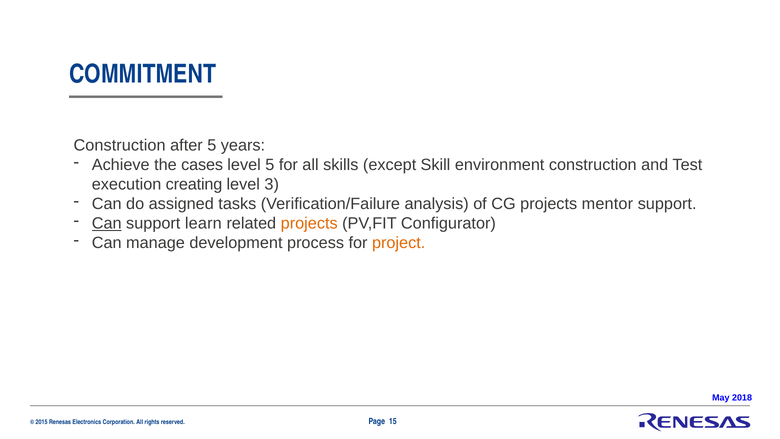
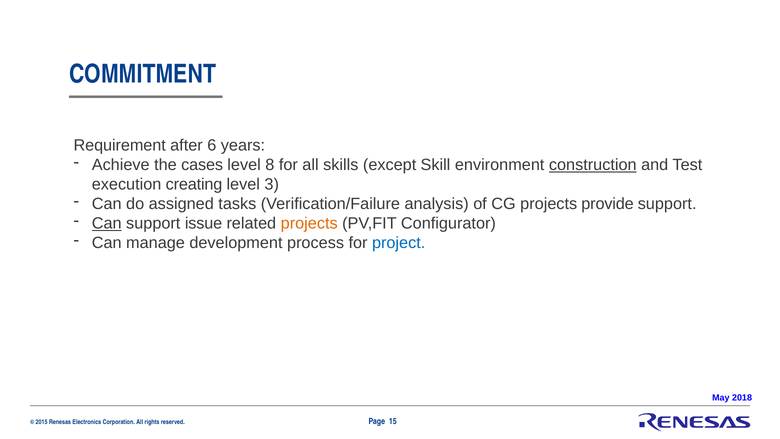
Construction: Construction -> Requirement (120, 145)
after 5: 5 -> 6 (212, 145)
level 5: 5 -> 8 (270, 165)
construction underline: none -> present (593, 165)
mentor: mentor -> provide (608, 204)
learn: learn -> issue (204, 223)
project colour: orange -> blue (399, 243)
